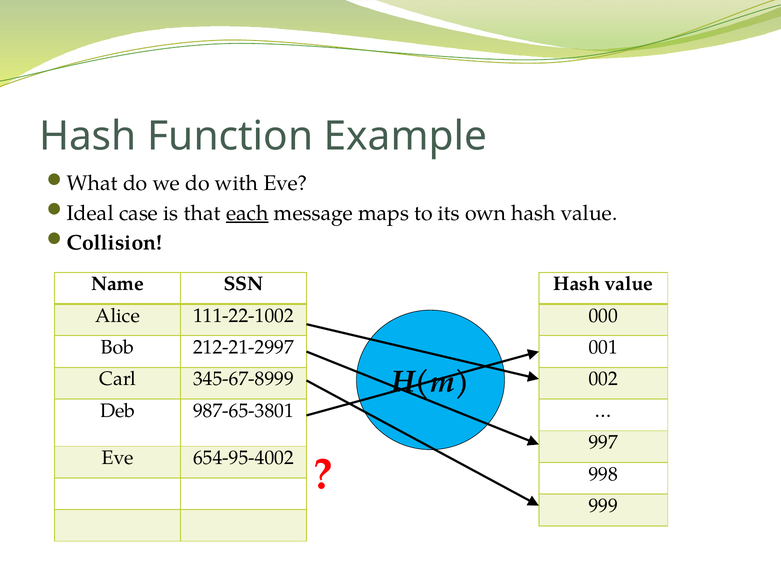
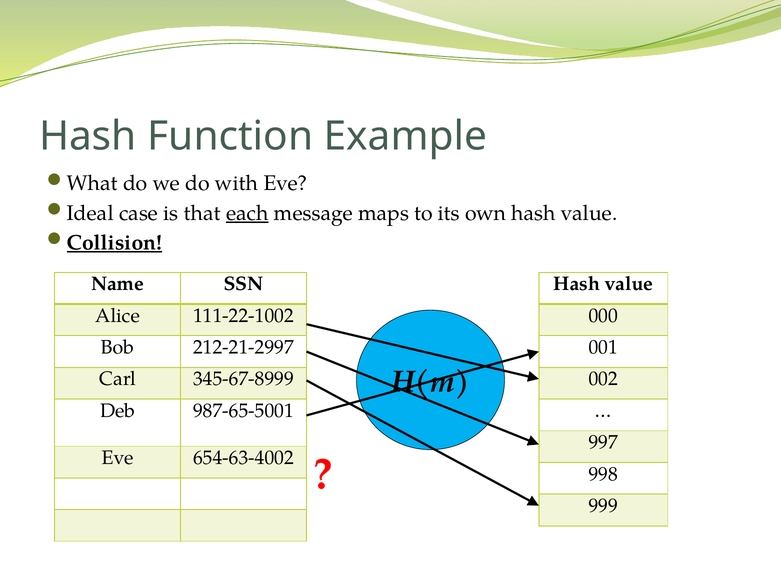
Collision underline: none -> present (114, 243)
987-65-3801: 987-65-3801 -> 987-65-5001 (243, 411)
654-95-4002: 654-95-4002 -> 654-63-4002 (243, 458)
